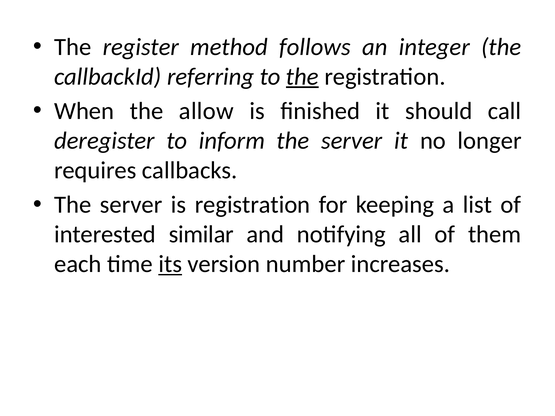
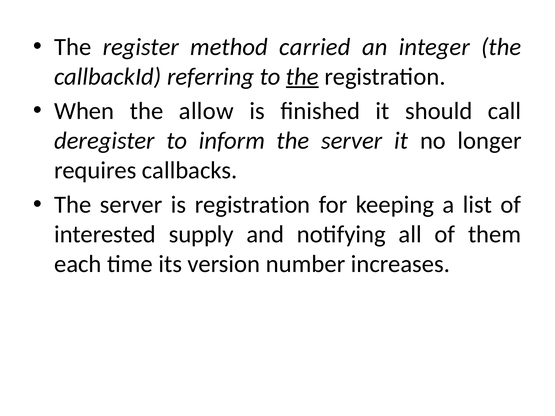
follows: follows -> carried (315, 47)
similar: similar -> supply (201, 235)
its underline: present -> none (170, 264)
